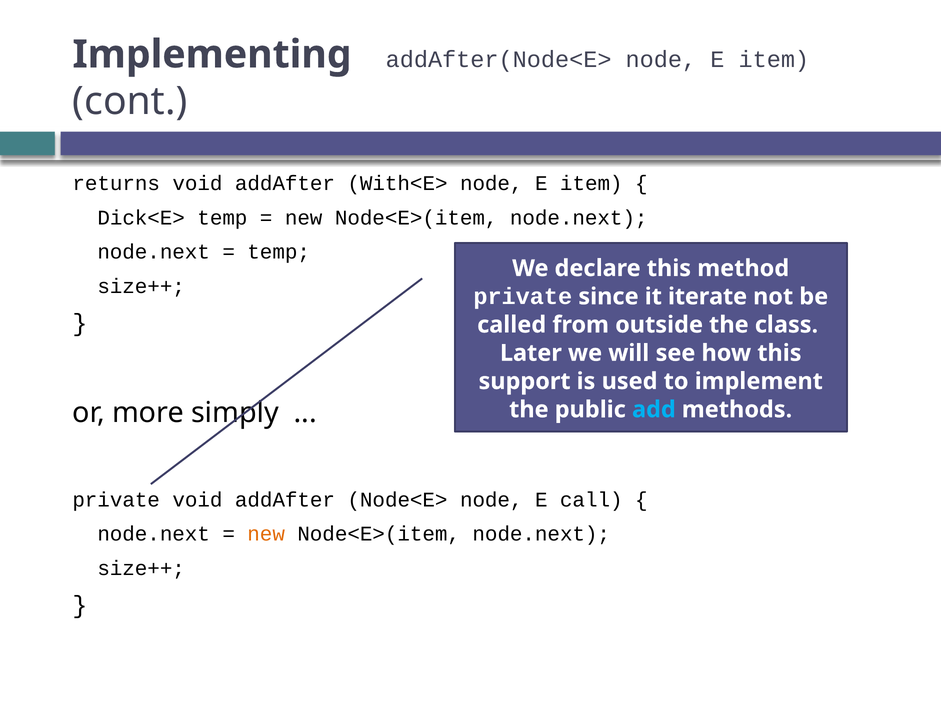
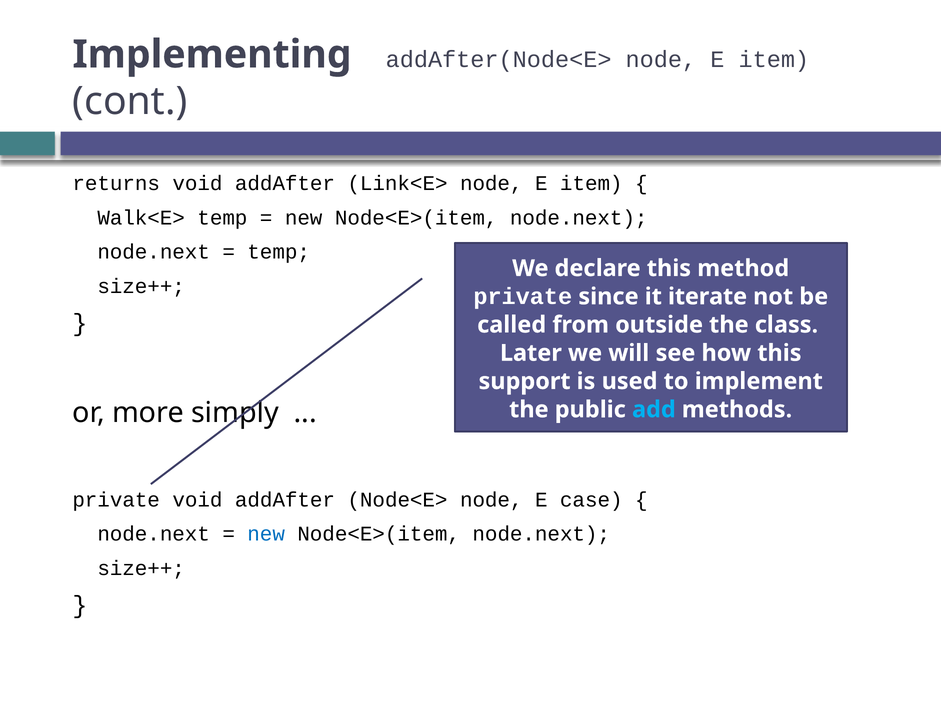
With<E>: With<E> -> Link<E> (397, 183)
Dick<E>: Dick<E> -> Walk<E> (141, 218)
call: call -> case (591, 500)
new colour: orange -> blue (266, 534)
